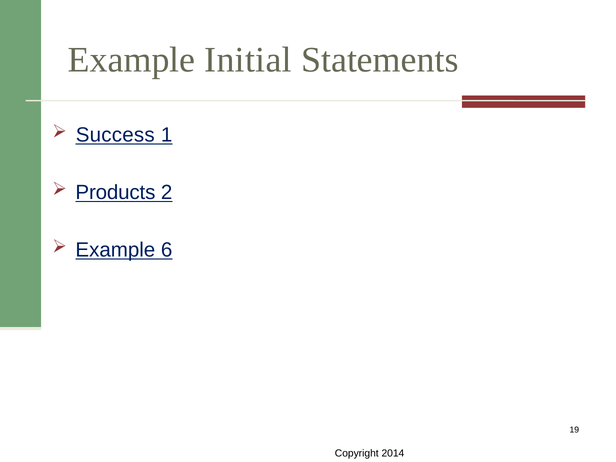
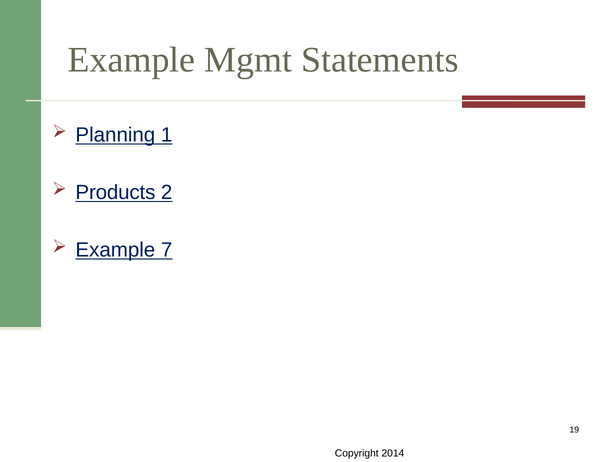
Initial: Initial -> Mgmt (248, 60)
Success: Success -> Planning (115, 135)
6: 6 -> 7 (167, 250)
